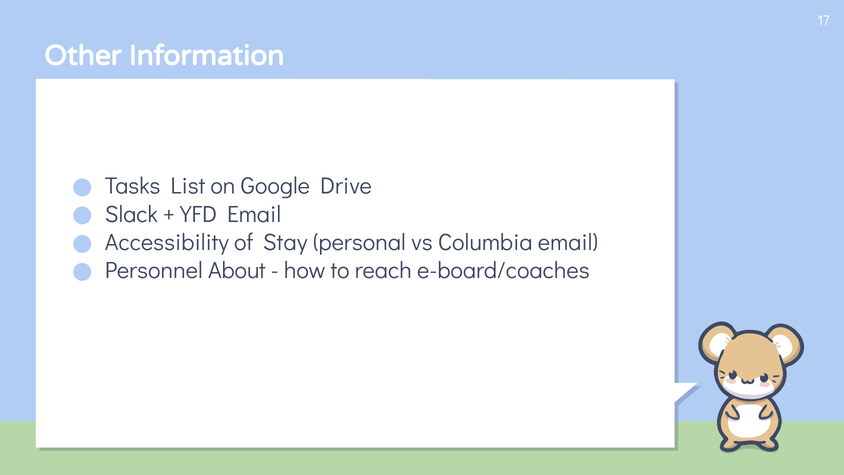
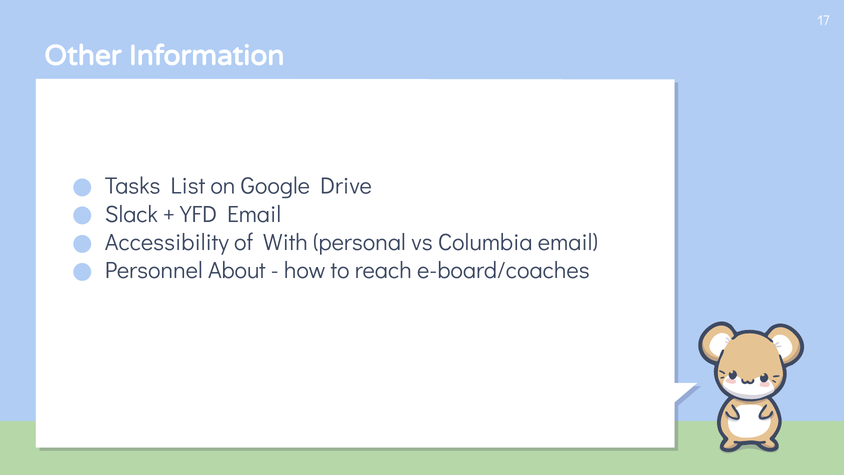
Stay: Stay -> With (285, 242)
